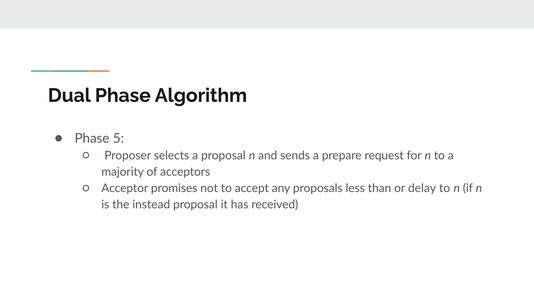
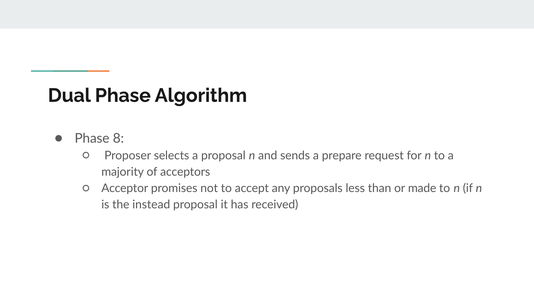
5: 5 -> 8 (118, 138)
delay: delay -> made (422, 188)
